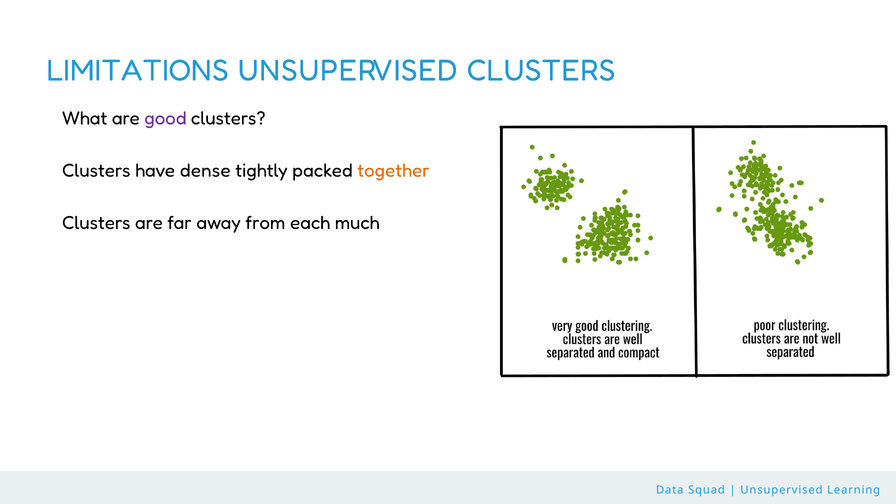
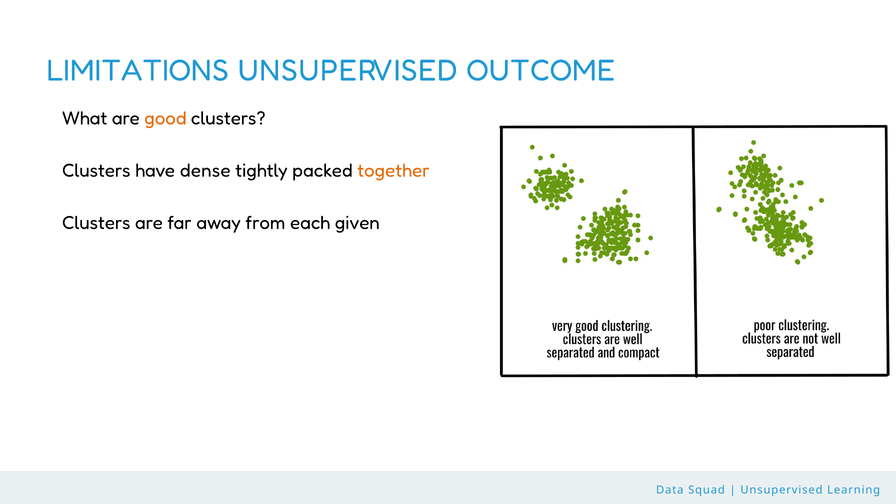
UNSUPERVISED CLUSTERS: CLUSTERS -> OUTCOME (541, 70)
good colour: purple -> orange (165, 118)
much: much -> given (357, 223)
